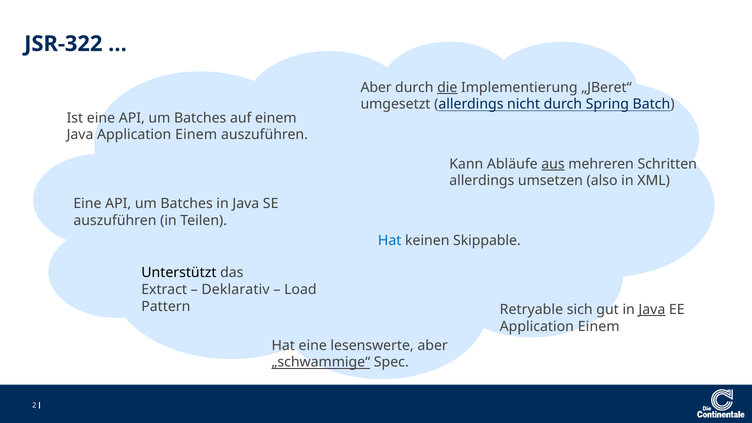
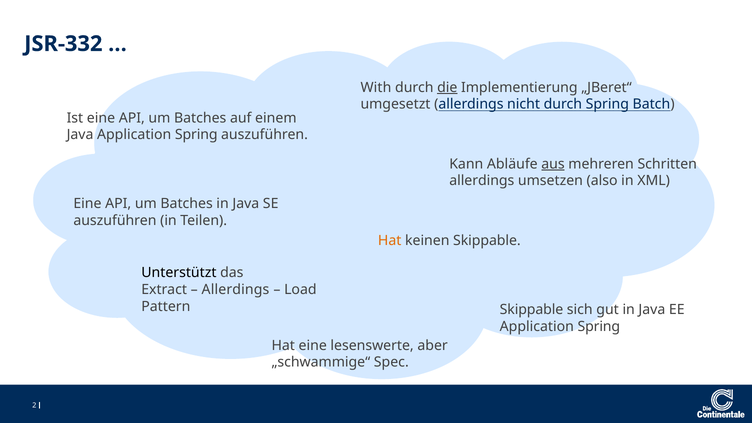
JSR-322: JSR-322 -> JSR-332 (63, 44)
Aber: Aber -> With (376, 87)
Java Application Einem: Einem -> Spring (196, 135)
Hat colour: blue -> orange (390, 240)
Deklarativ: Deklarativ -> Allerdings (235, 289)
Pattern Retryable: Retryable -> Skippable (531, 310)
Java underline: present -> none (652, 310)
Einem: Einem -> Spring (599, 327)
„schwammige“ underline: present -> none (321, 362)
